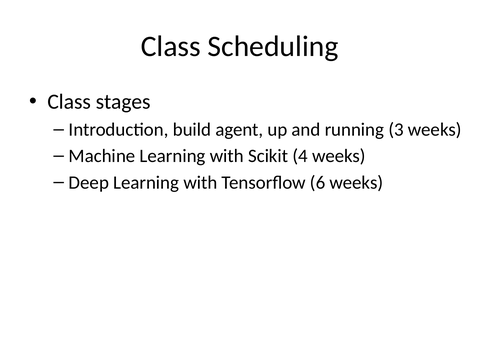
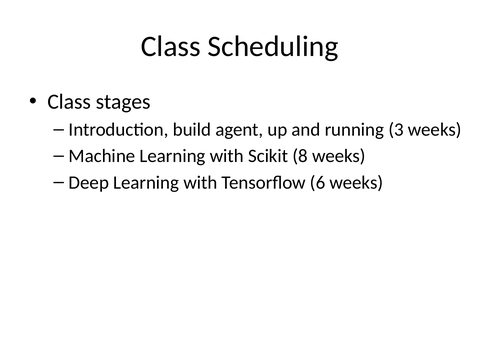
4: 4 -> 8 (300, 156)
